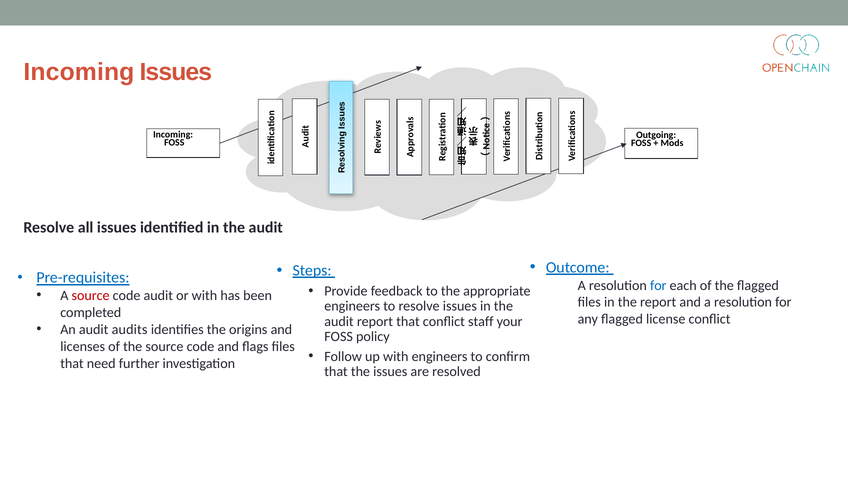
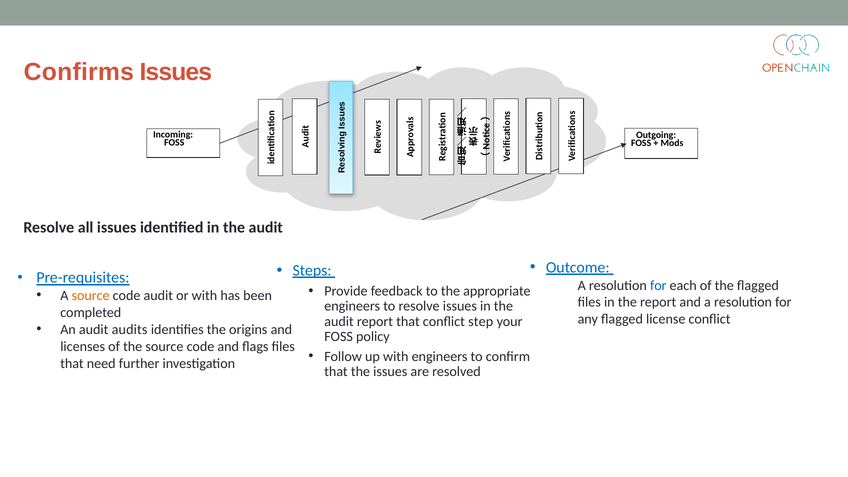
Incoming: Incoming -> Confirms (79, 72)
source colour: red -> orange (91, 296)
staff: staff -> step (481, 322)
